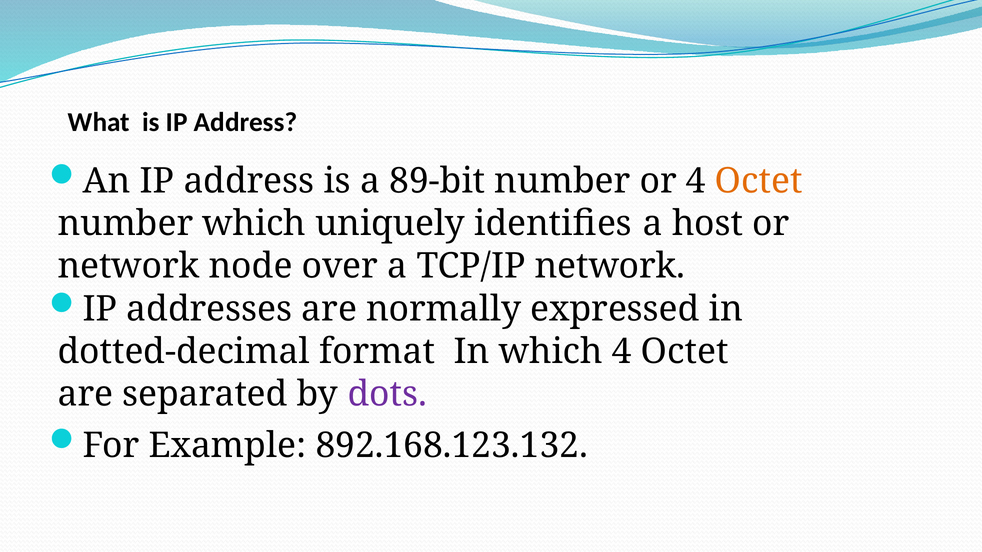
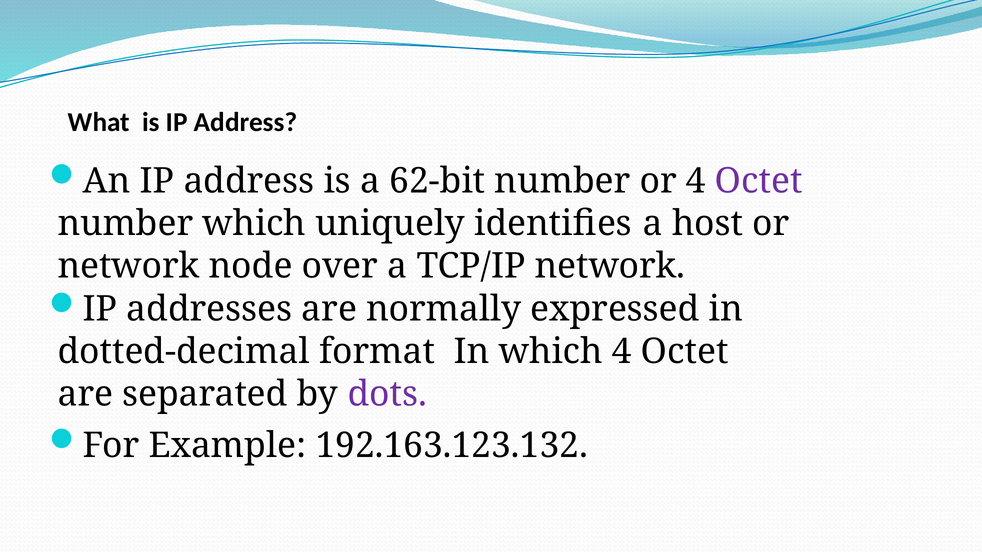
89-bit: 89-bit -> 62-bit (437, 181)
Octet colour: orange -> purple (759, 181)
892.168.123.132: 892.168.123.132 -> 192.163.123.132 (452, 446)
